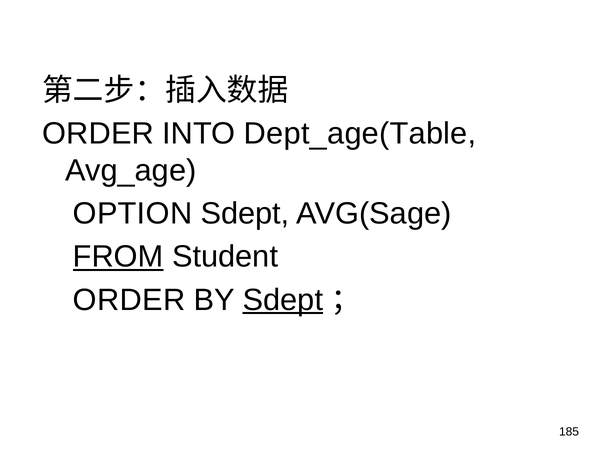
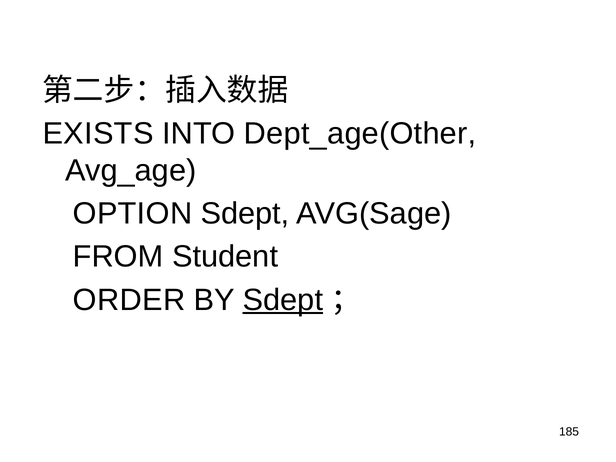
ORDER: ORDER -> EXISTS (98, 134)
Dept_age(Table: Dept_age(Table -> Dept_age(Other (360, 134)
FROM underline: present -> none (118, 257)
